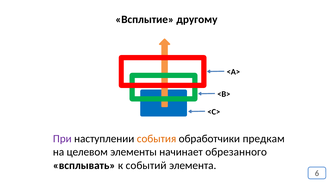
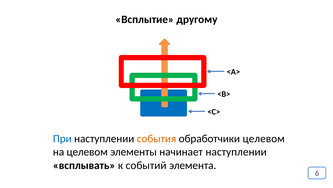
При colour: purple -> blue (62, 138)
обработчики предкам: предкам -> целевом (264, 138)
начинает обрезанного: обрезанного -> наступлении (236, 151)
